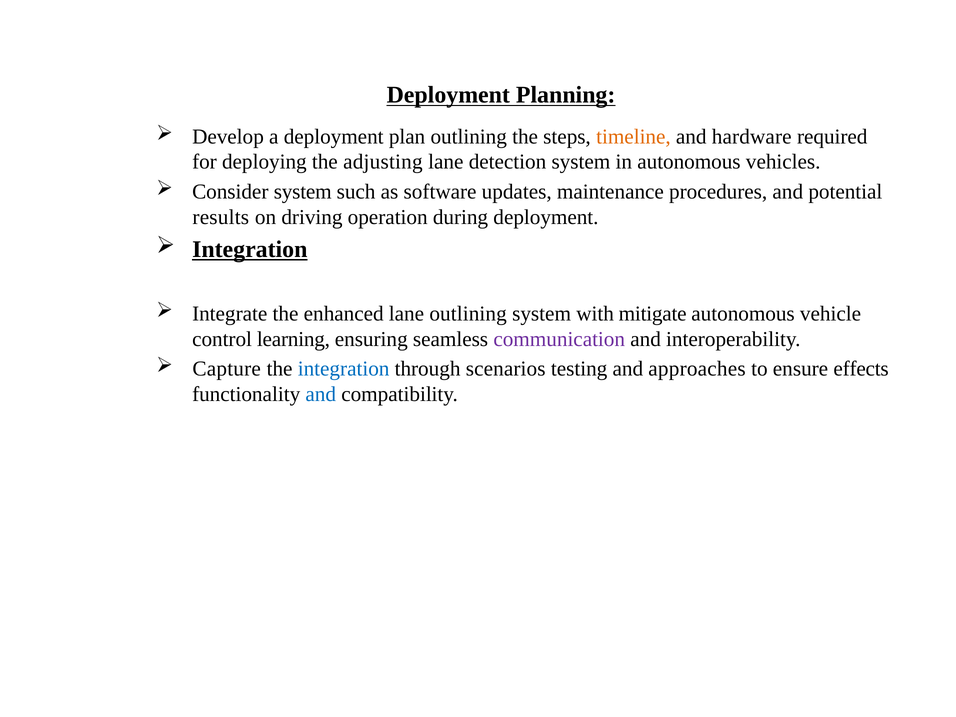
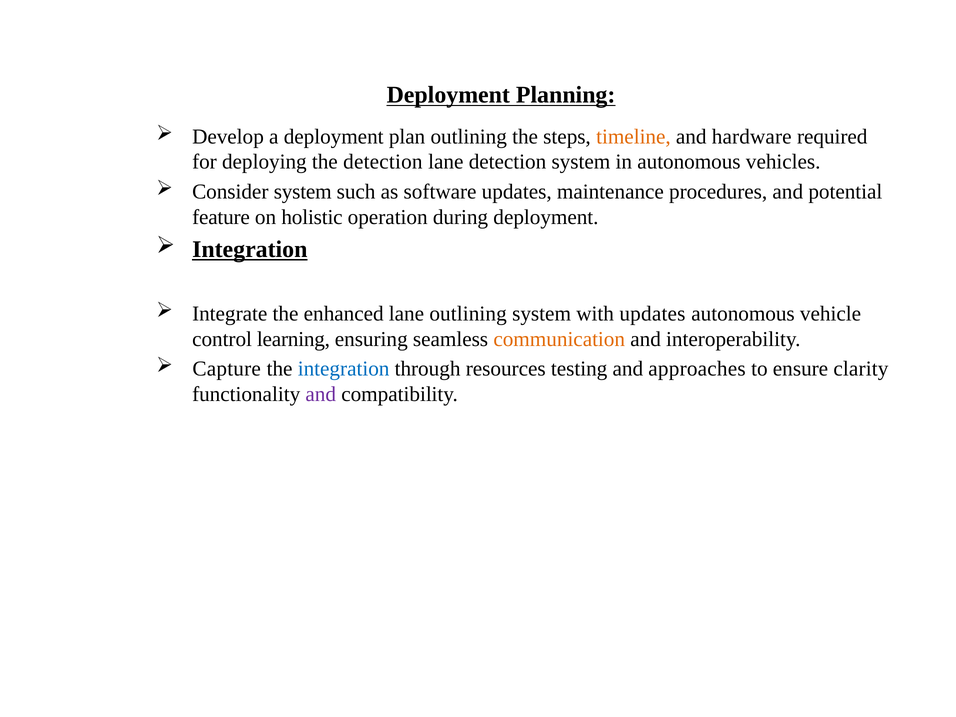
the adjusting: adjusting -> detection (383, 162)
results: results -> feature (221, 217)
driving: driving -> holistic (312, 217)
with mitigate: mitigate -> updates (652, 314)
communication colour: purple -> orange (559, 339)
scenarios: scenarios -> resources (506, 369)
effects: effects -> clarity (861, 369)
and colour: blue -> purple (321, 394)
